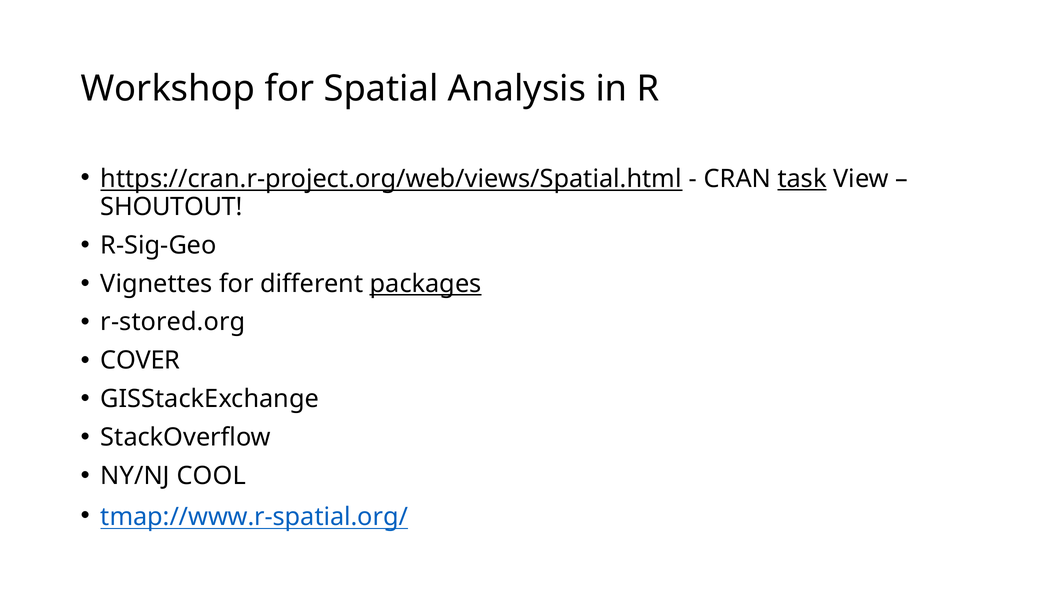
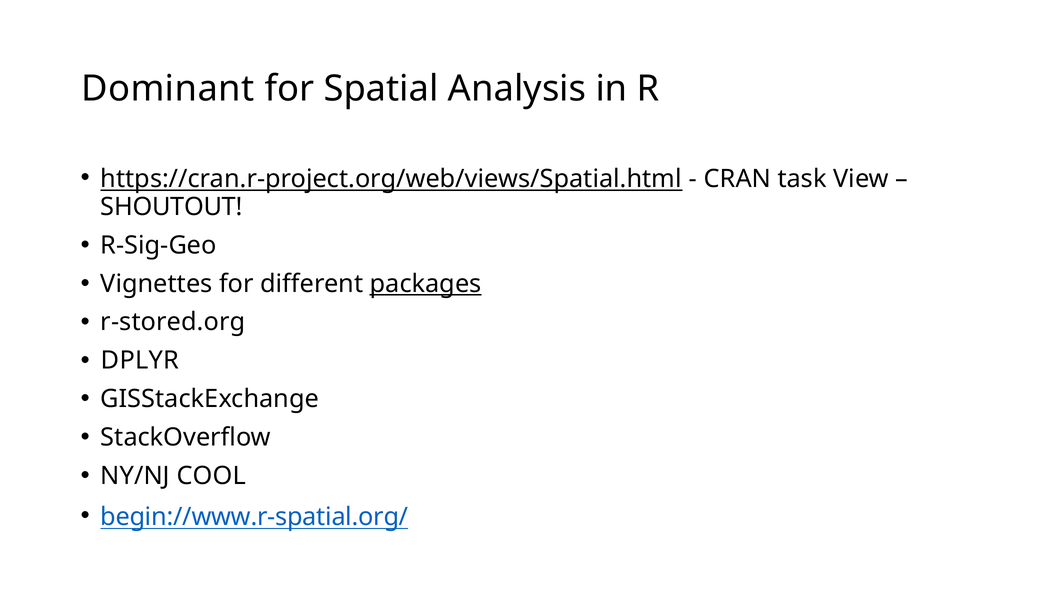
Workshop: Workshop -> Dominant (168, 89)
task underline: present -> none (802, 179)
COVER: COVER -> DPLYR (140, 361)
tmap://www.r-spatial.org/: tmap://www.r-spatial.org/ -> begin://www.r-spatial.org/ (254, 517)
